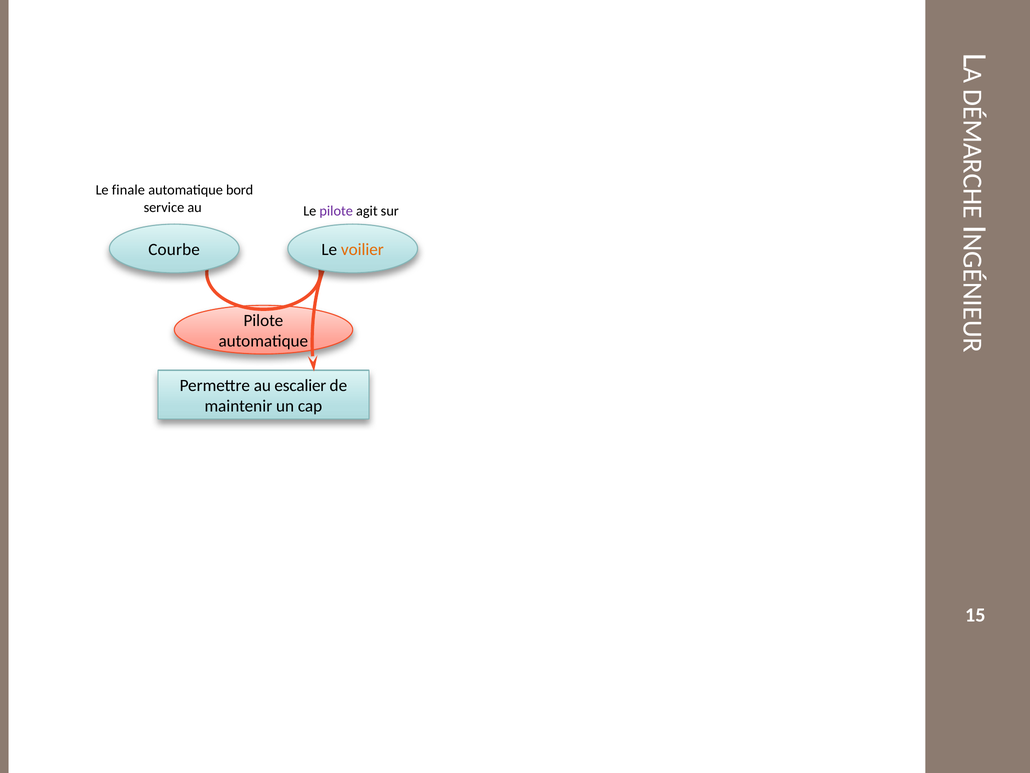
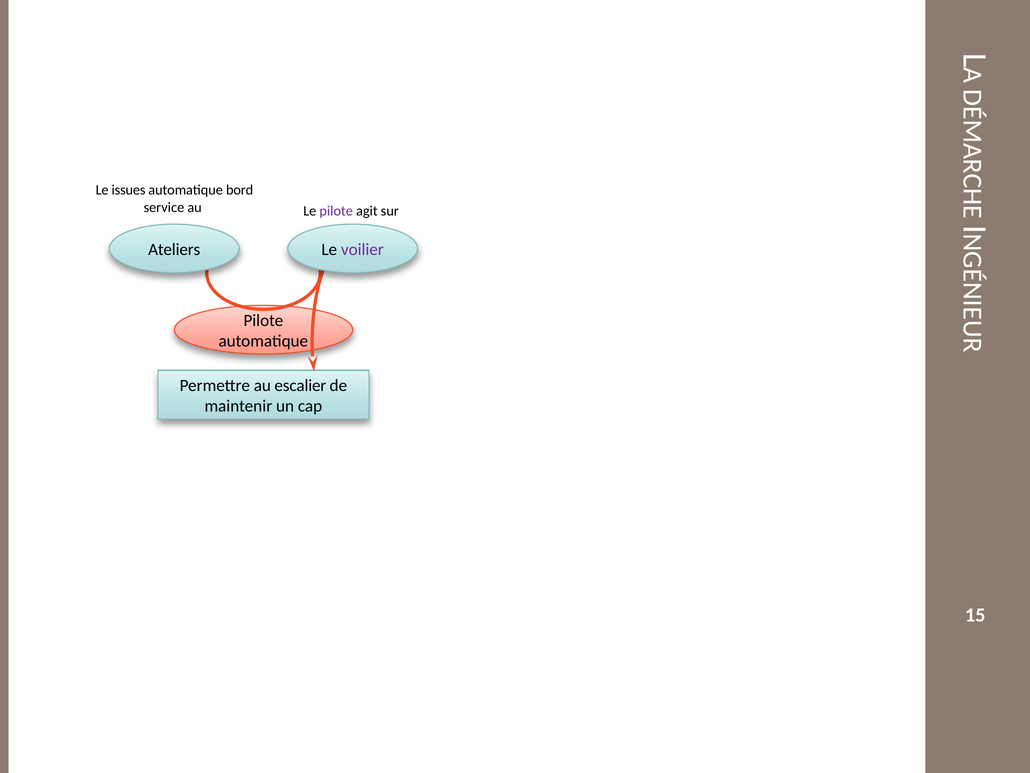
finale: finale -> issues (129, 190)
Courbe: Courbe -> Ateliers (174, 249)
voilier colour: orange -> purple (362, 249)
